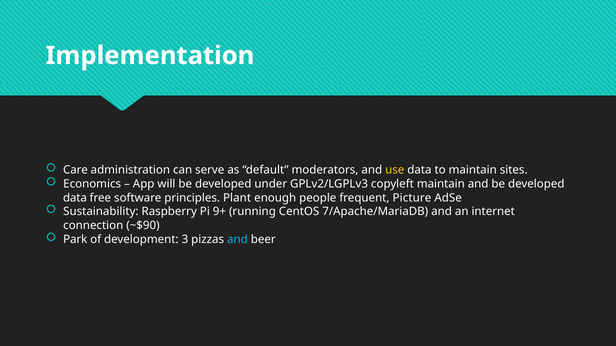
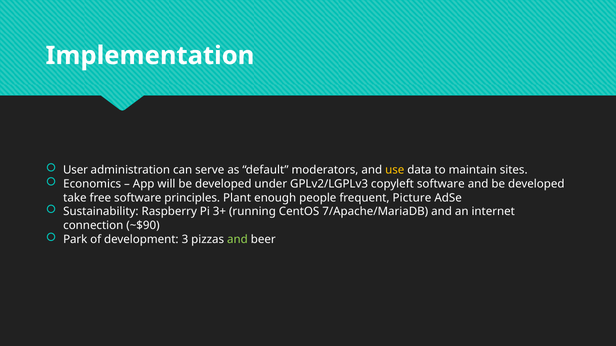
Care: Care -> User (75, 170)
copyleft maintain: maintain -> software (441, 184)
data: data -> take (75, 198)
9+: 9+ -> 3+ (219, 212)
and colour: light blue -> light green (237, 240)
